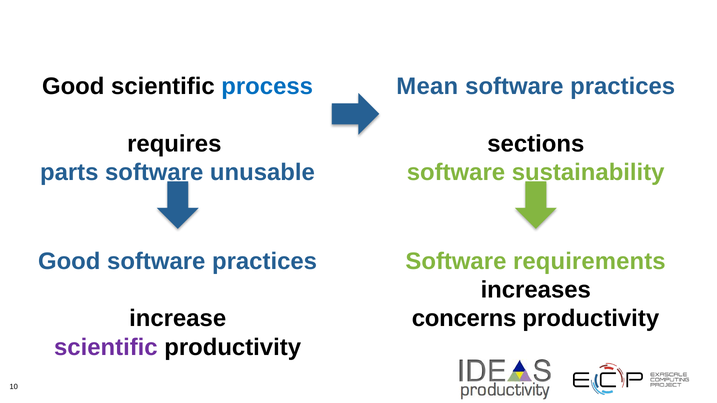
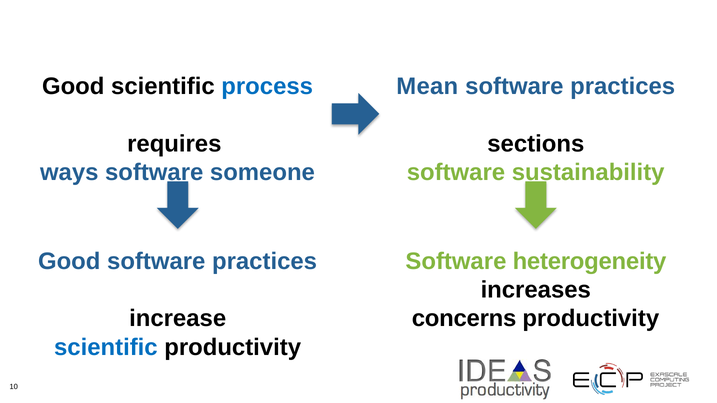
parts: parts -> ways (69, 173)
unusable: unusable -> someone (262, 173)
requirements: requirements -> heterogeneity (590, 261)
scientific colour: purple -> blue (106, 348)
